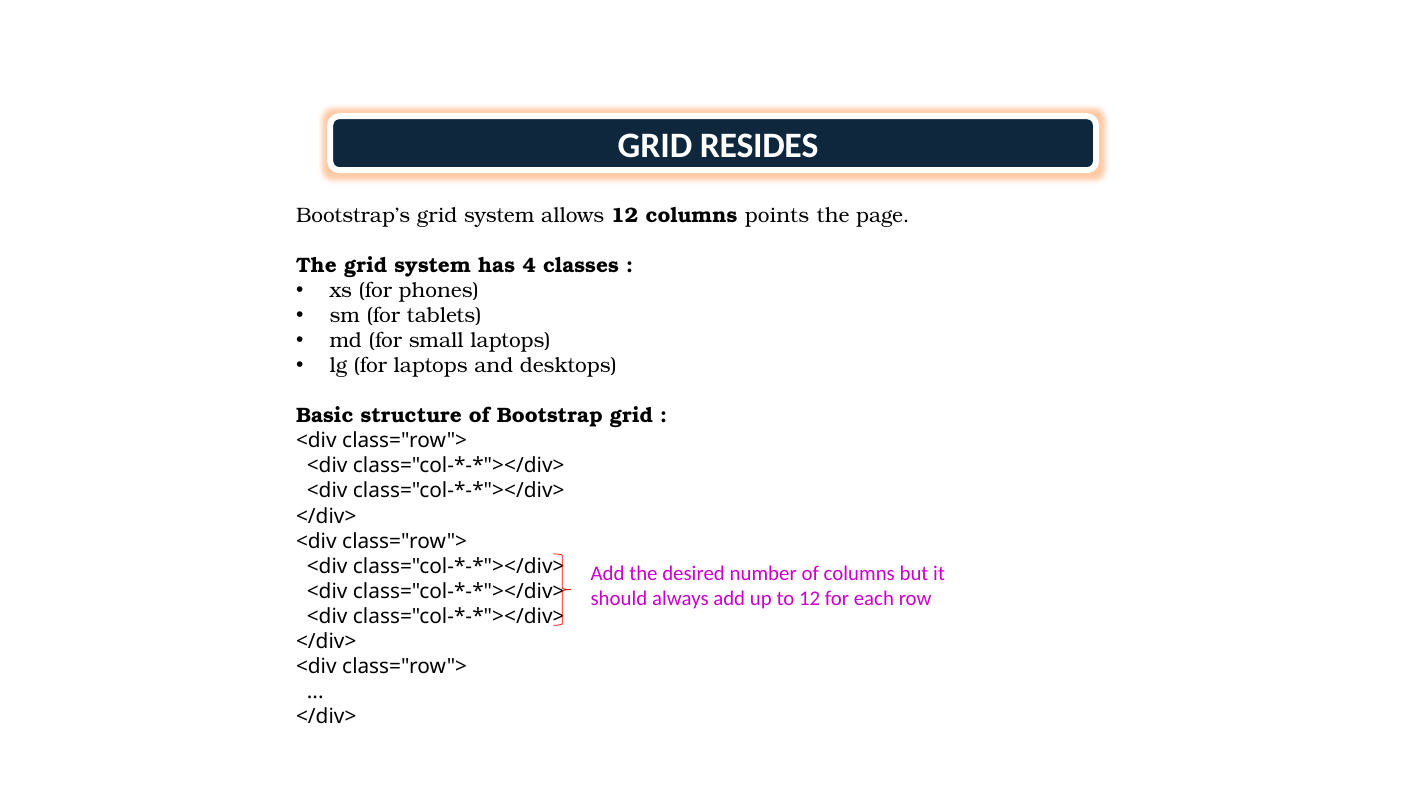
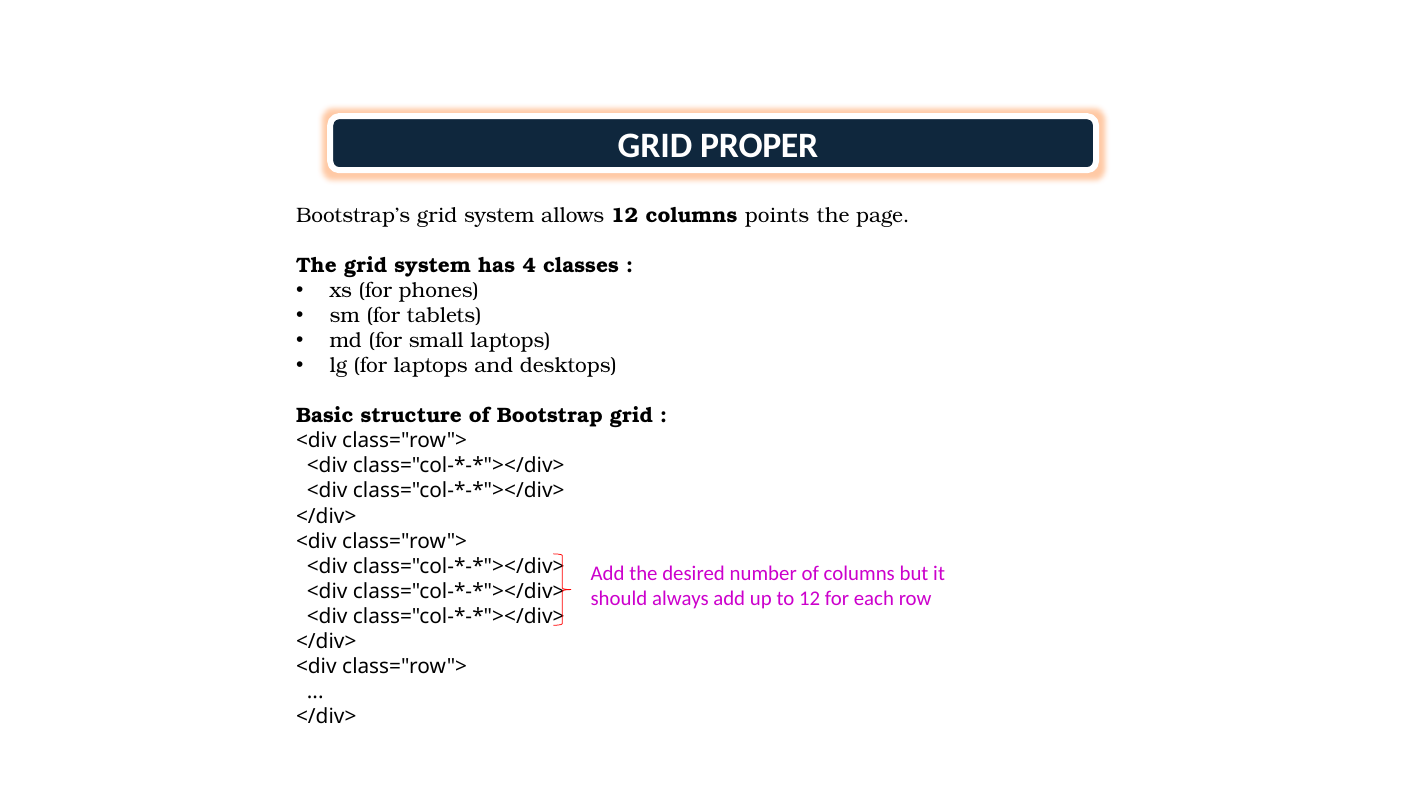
RESIDES: RESIDES -> PROPER (759, 145)
